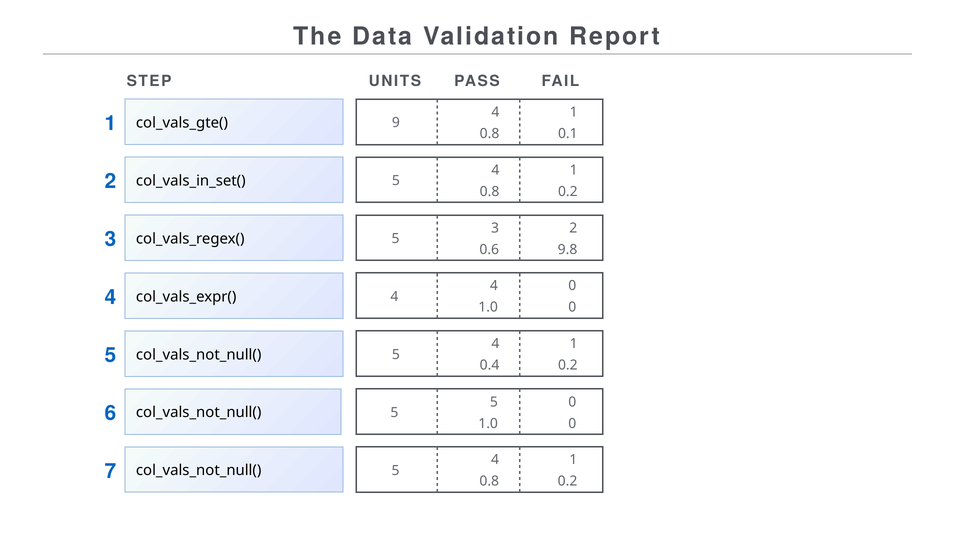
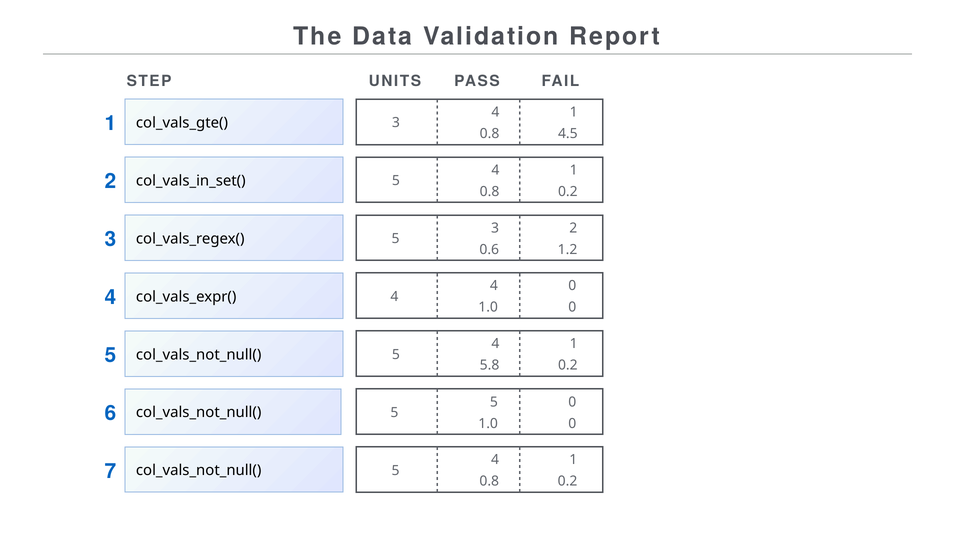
col_vals_gte( 9: 9 -> 3 (396, 123)
0.1: 0.1 -> 4.5 (568, 134)
9.8: 9.8 -> 1.2 (568, 250)
0.4: 0.4 -> 5.8 (490, 366)
